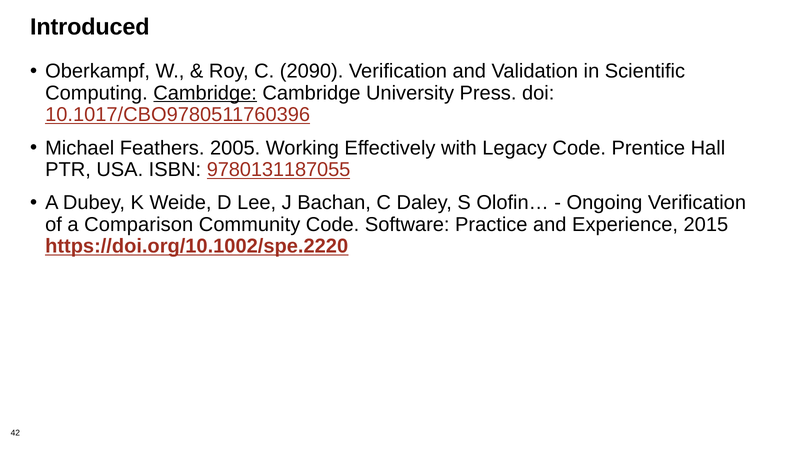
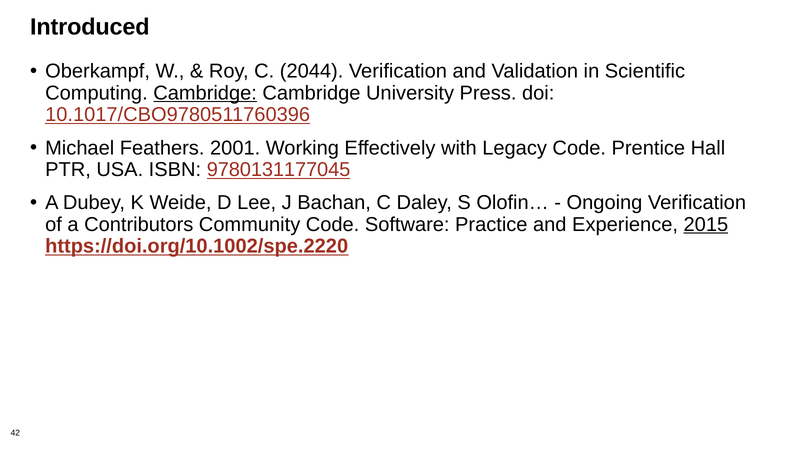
2090: 2090 -> 2044 (312, 71)
2005: 2005 -> 2001 (235, 148)
9780131187055: 9780131187055 -> 9780131177045 (279, 170)
Comparison: Comparison -> Contributors (139, 225)
2015 underline: none -> present (706, 225)
